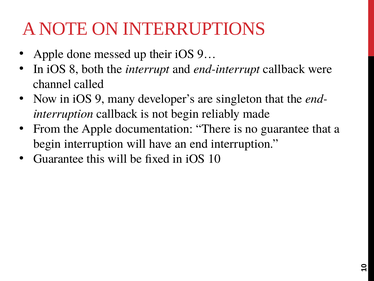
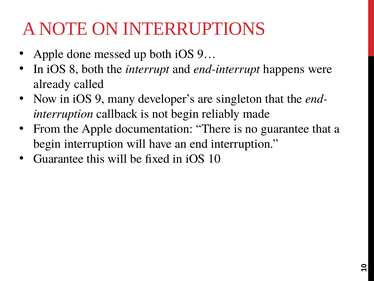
up their: their -> both (161, 54)
end-interrupt callback: callback -> happens (284, 69)
channel: channel -> already (52, 84)
